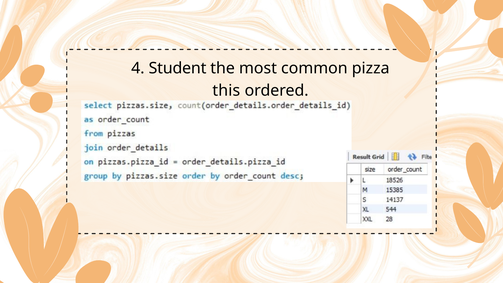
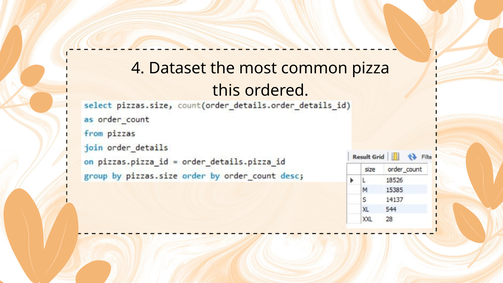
Student: Student -> Dataset (177, 68)
